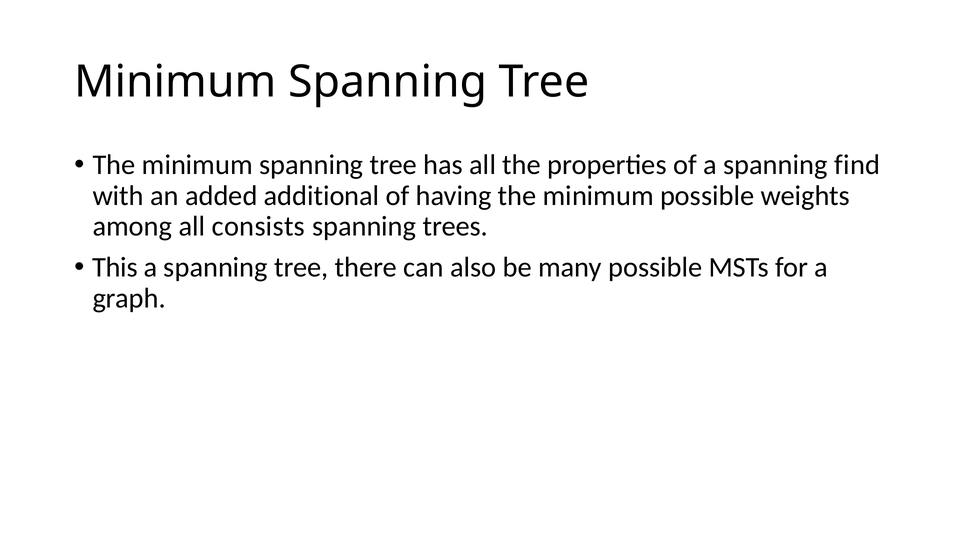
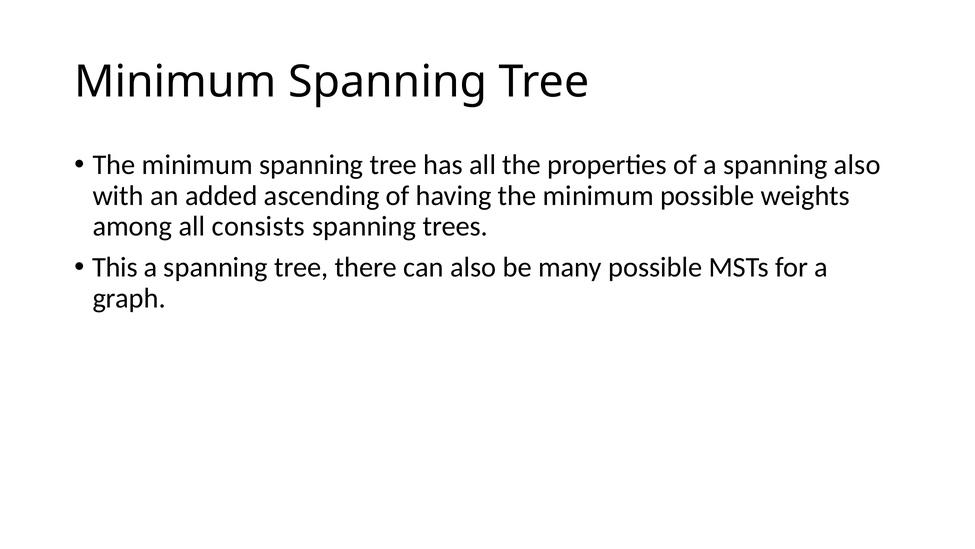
spanning find: find -> also (857, 165)
additional: additional -> ascending (322, 196)
